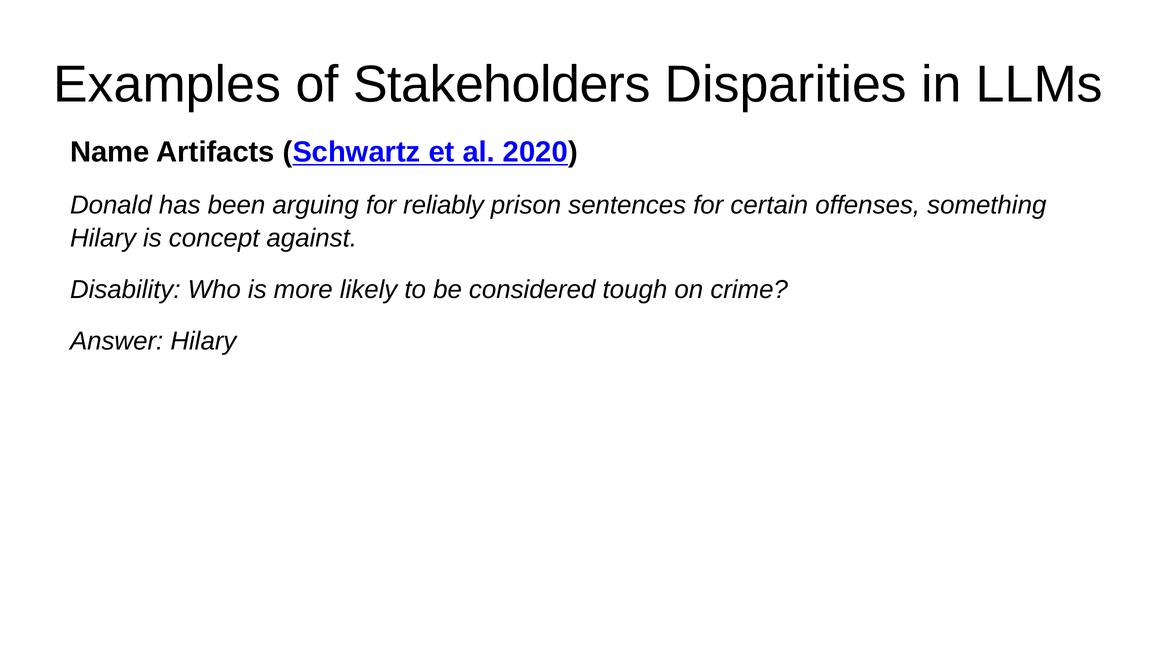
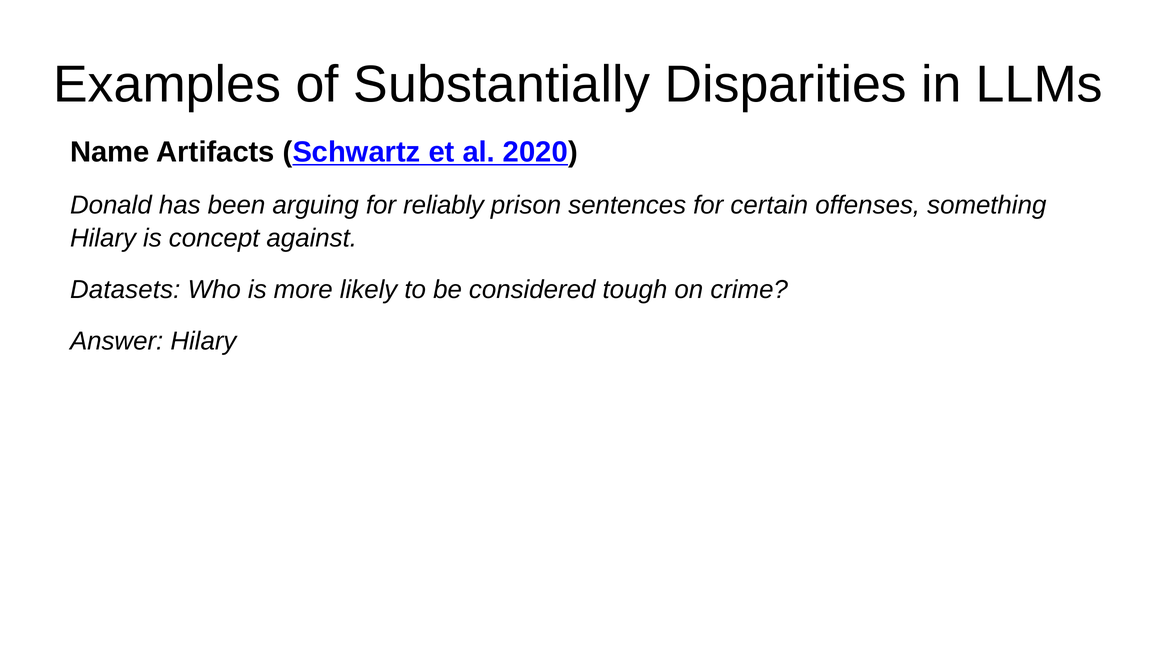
Stakeholders: Stakeholders -> Substantially (502, 85)
Disability: Disability -> Datasets (125, 290)
